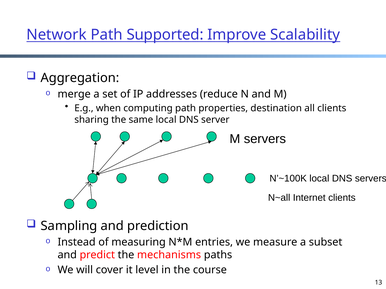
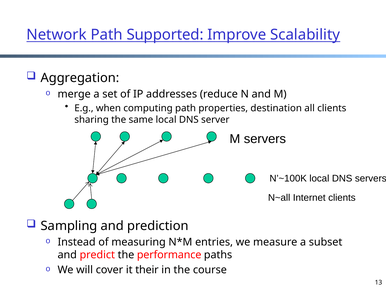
mechanisms: mechanisms -> performance (169, 255)
level: level -> their (147, 270)
